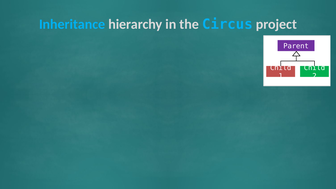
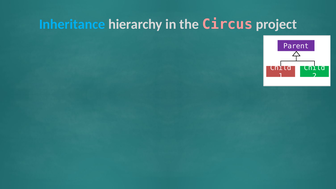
Circus colour: light blue -> pink (227, 24)
